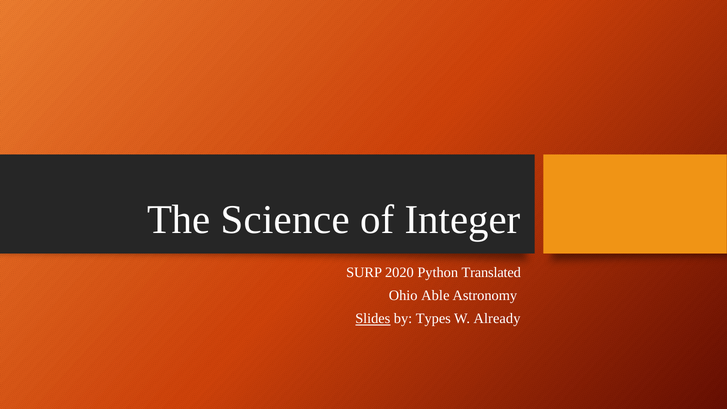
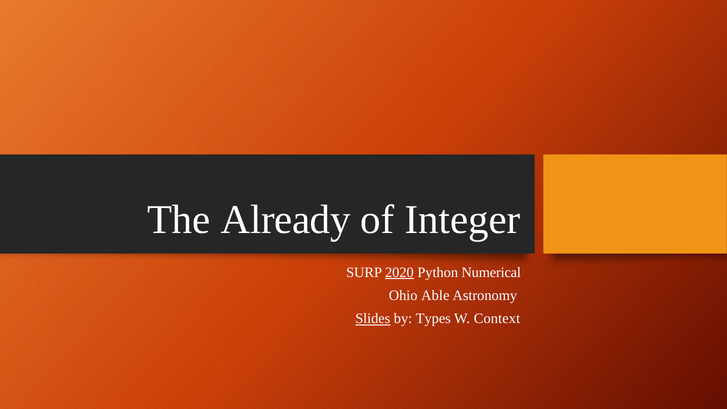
Science: Science -> Already (286, 220)
2020 underline: none -> present (399, 272)
Translated: Translated -> Numerical (491, 272)
Already: Already -> Context (497, 319)
